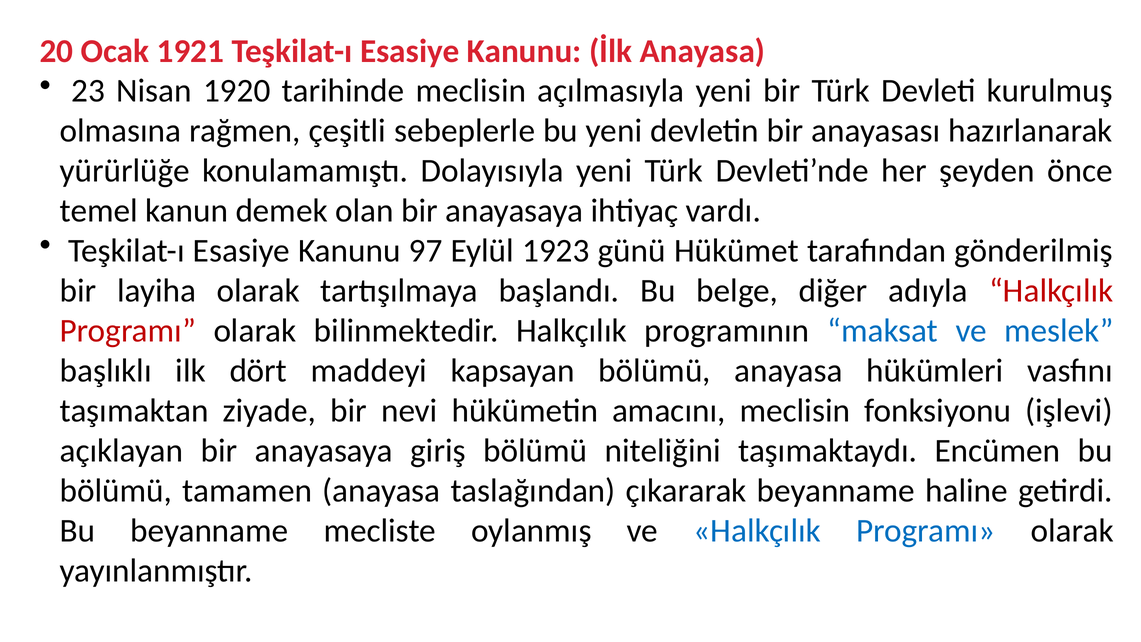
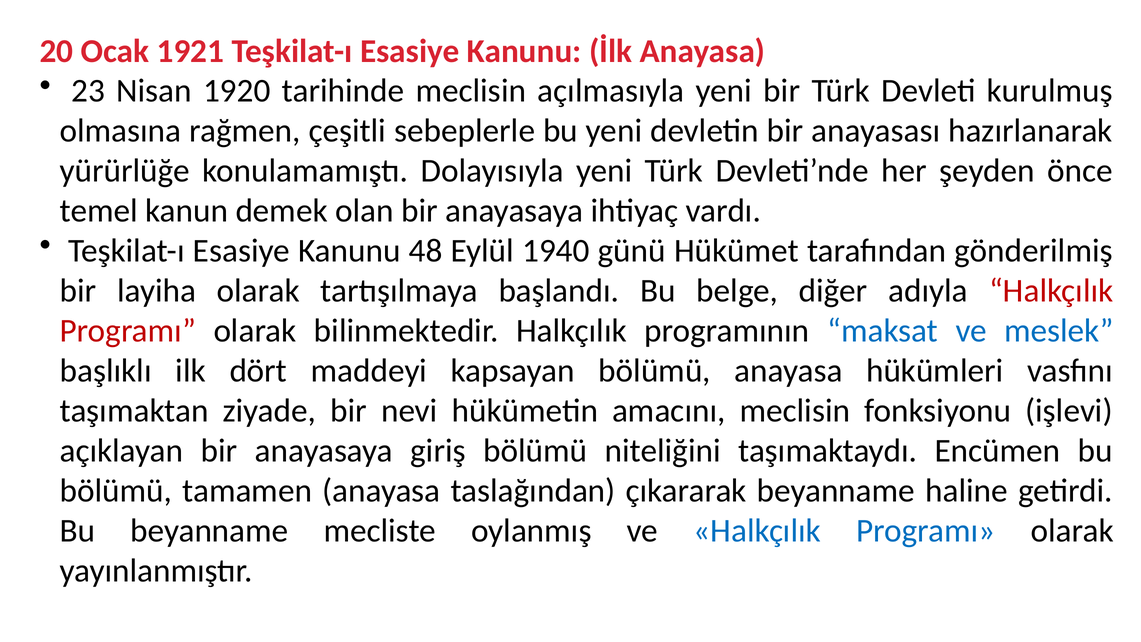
97: 97 -> 48 (426, 251)
1923: 1923 -> 1940 (556, 251)
